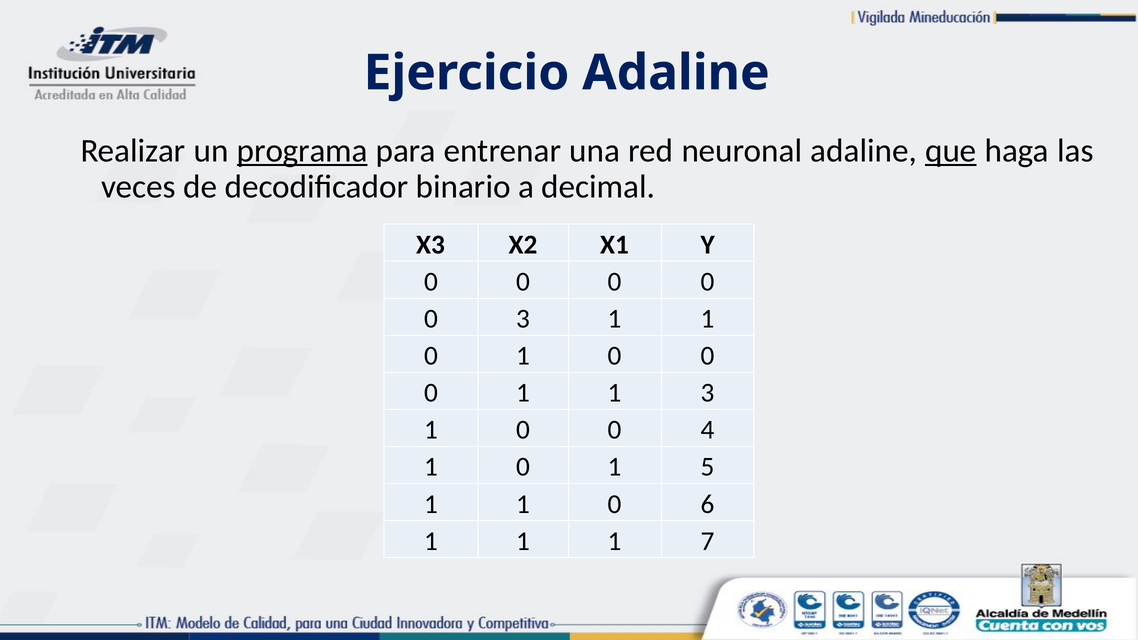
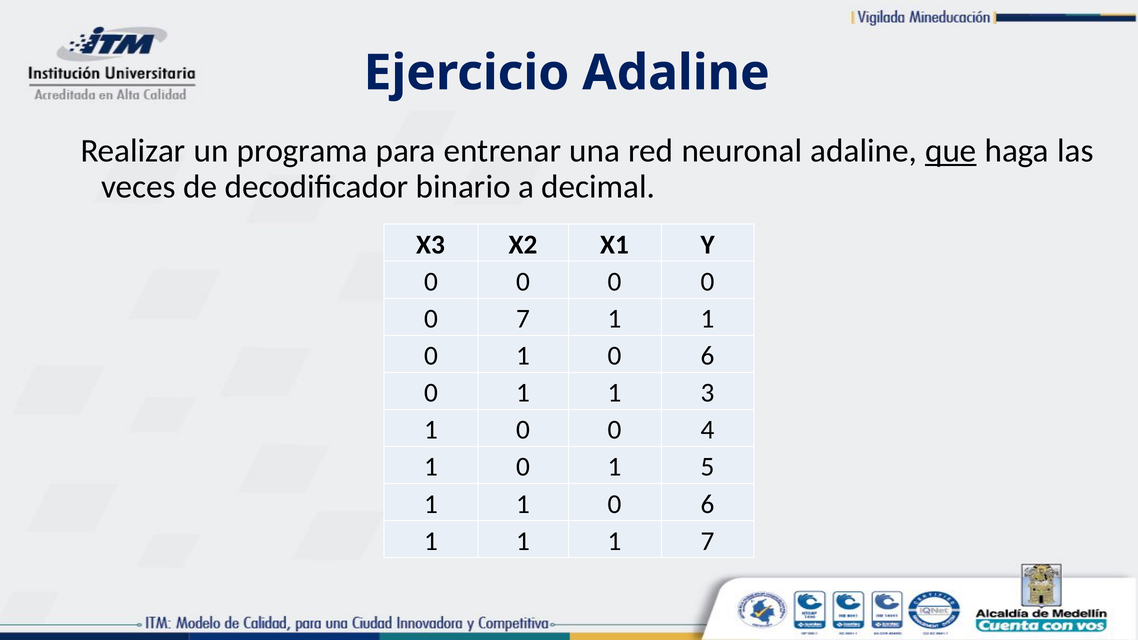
programa underline: present -> none (302, 151)
0 3: 3 -> 7 (523, 319)
0 1 0 0: 0 -> 6 (708, 356)
